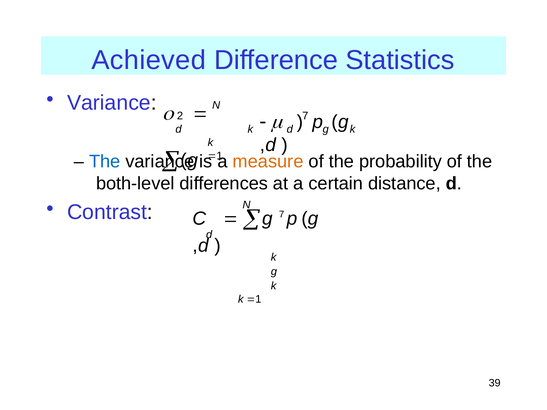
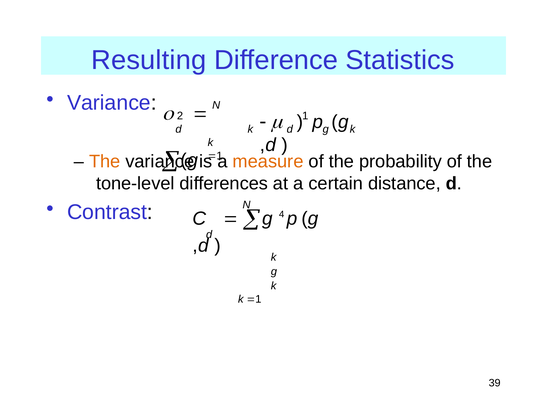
Achieved: Achieved -> Resulting (149, 60)
2 7: 7 -> 1 (305, 116)
The colour: blue -> orange (105, 162)
both-level: both-level -> tone-level (135, 183)
g 7: 7 -> 4 (282, 214)
